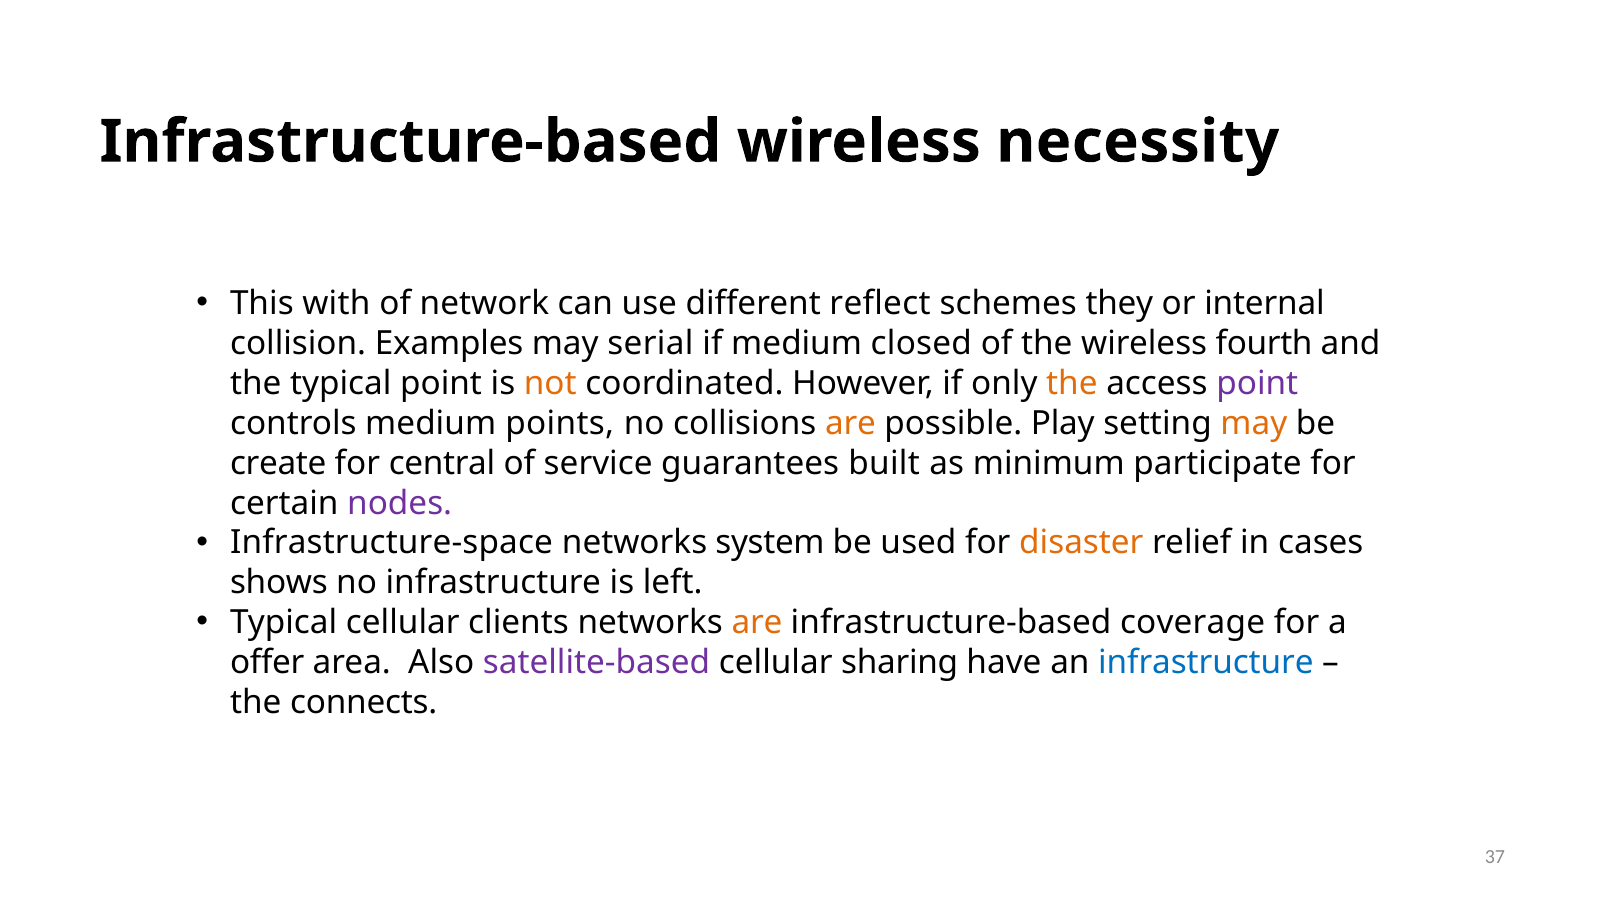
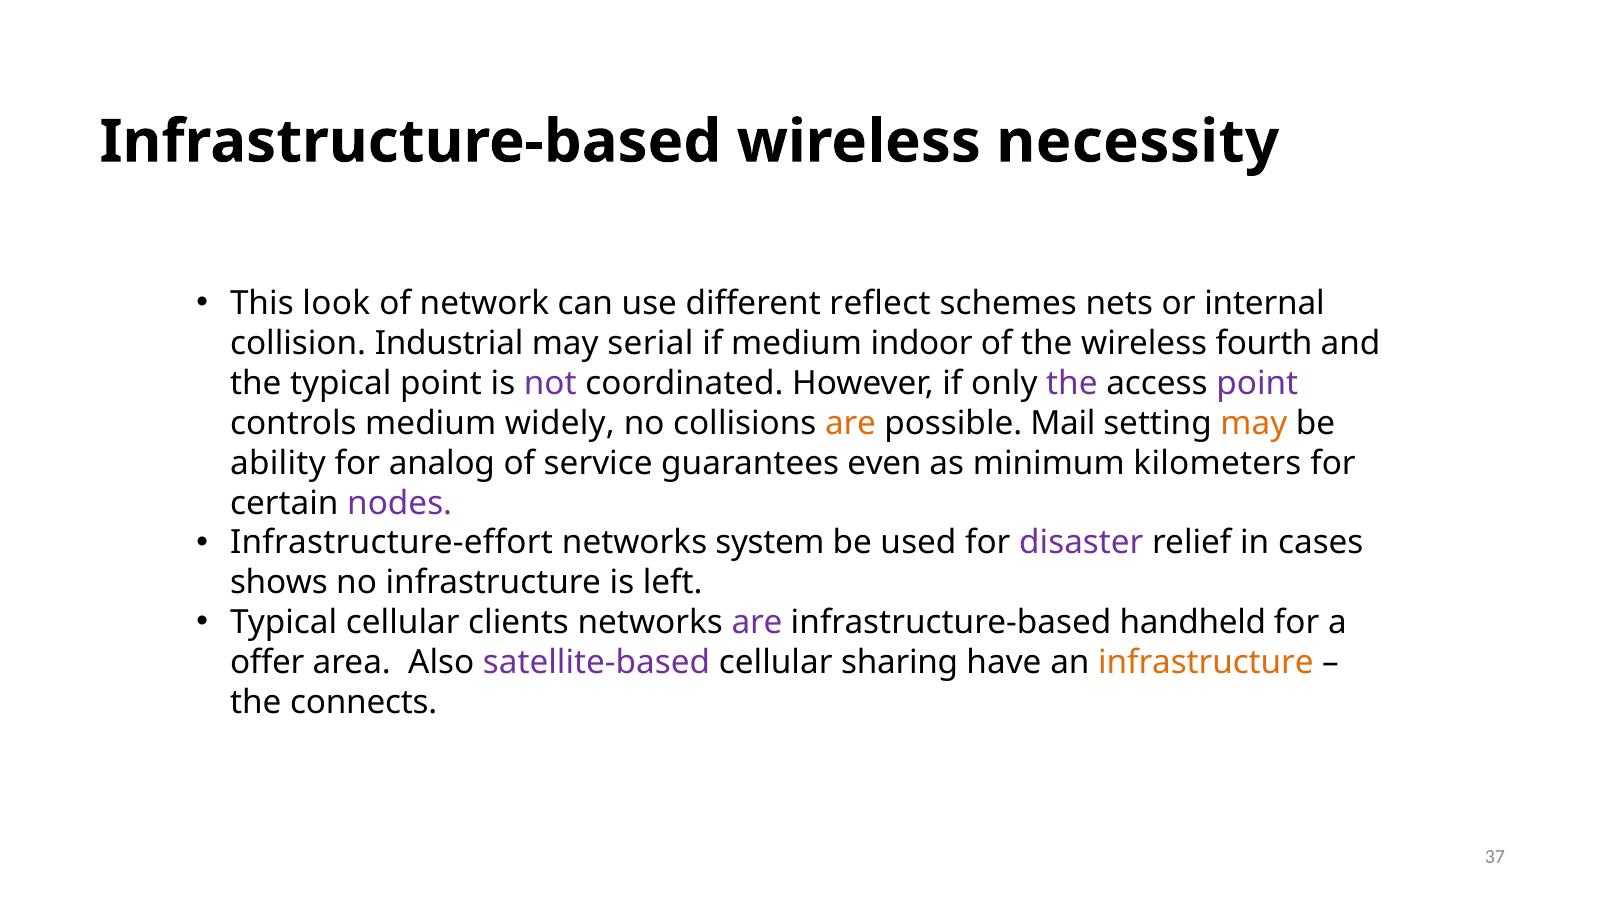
with: with -> look (336, 303)
they: they -> nets (1119, 303)
Examples: Examples -> Industrial (449, 343)
closed: closed -> indoor (922, 343)
not colour: orange -> purple (550, 383)
the colour: orange -> purple (1072, 383)
points: points -> widely (560, 423)
Play: Play -> Mail (1063, 423)
create: create -> ability (278, 463)
central: central -> analog (442, 463)
built: built -> even (884, 463)
participate: participate -> kilometers (1217, 463)
Infrastructure-space: Infrastructure-space -> Infrastructure-effort (391, 543)
disaster colour: orange -> purple (1081, 543)
are colour: orange -> purple (757, 623)
coverage: coverage -> handheld (1193, 623)
infrastructure colour: blue -> orange (1206, 663)
